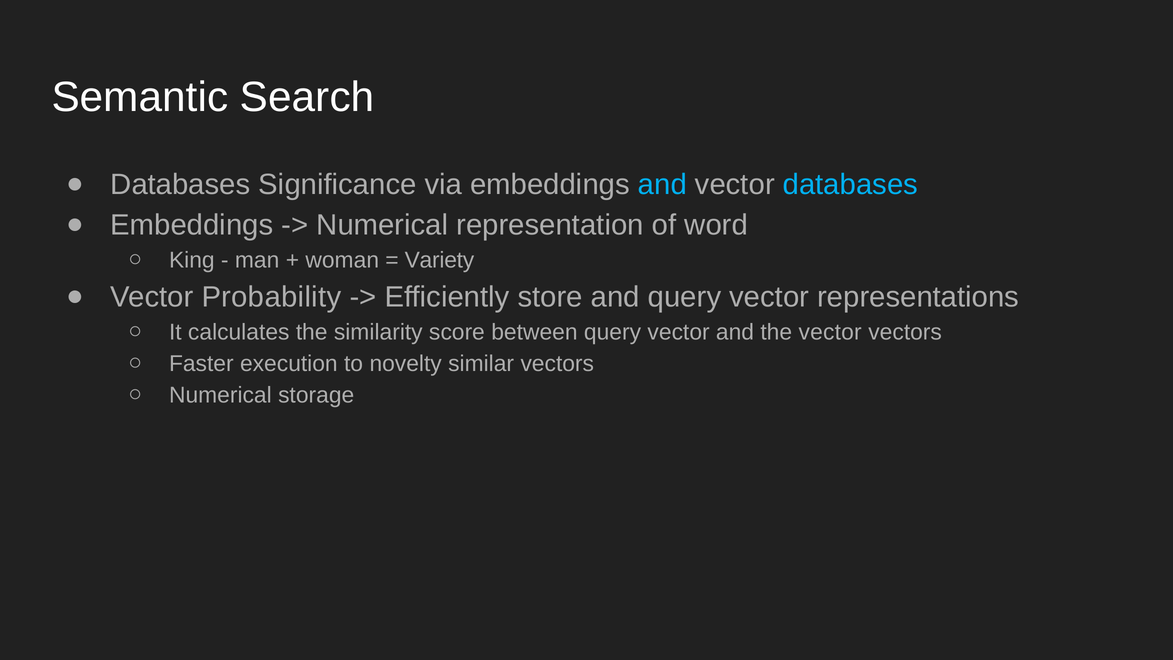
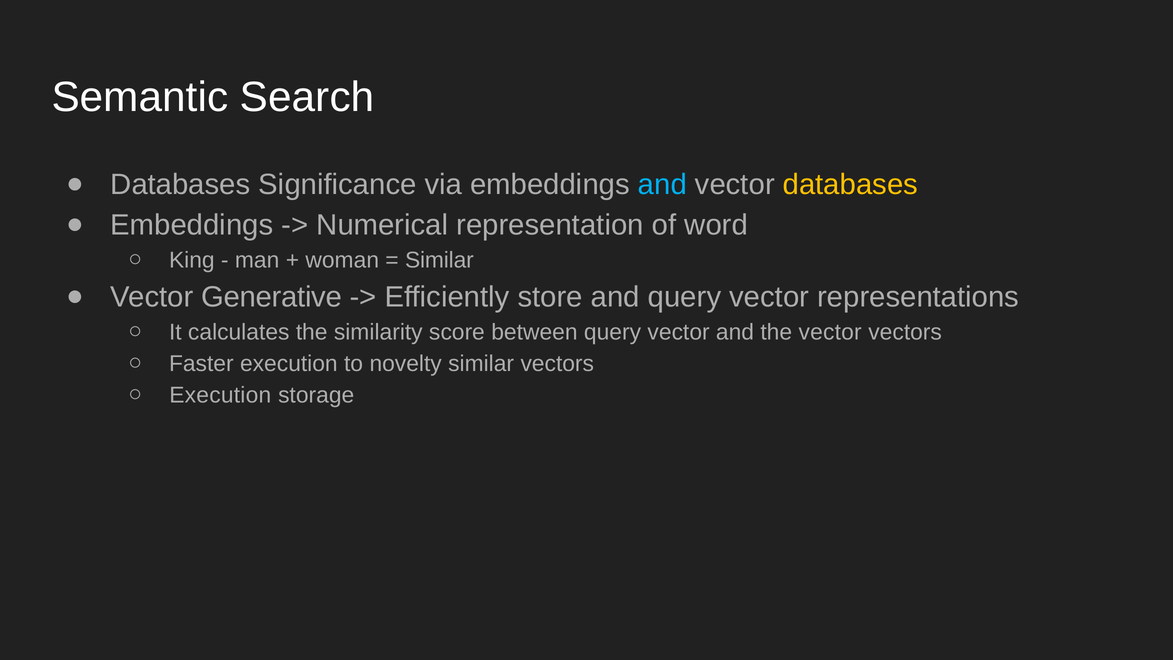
databases colour: light blue -> yellow (850, 184)
Variety: Variety -> Similar (439, 260)
Probability: Probability -> Generative (272, 297)
Numerical: Numerical -> Execution (220, 395)
